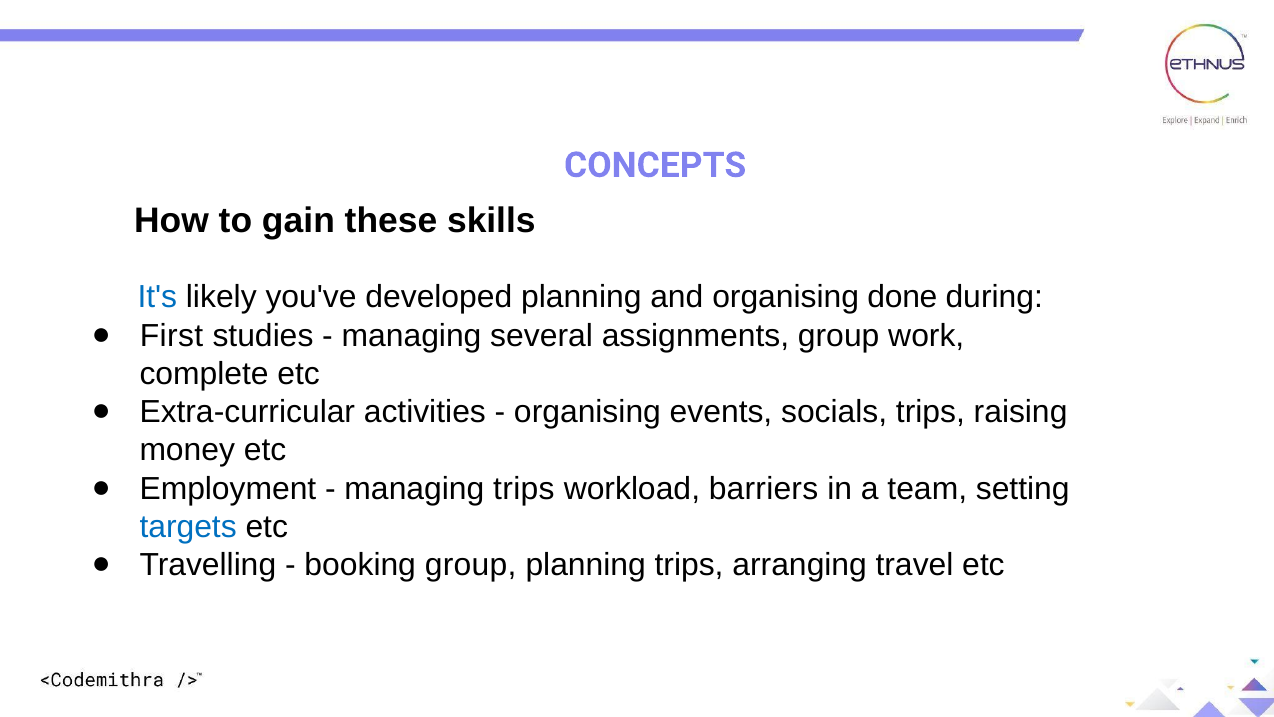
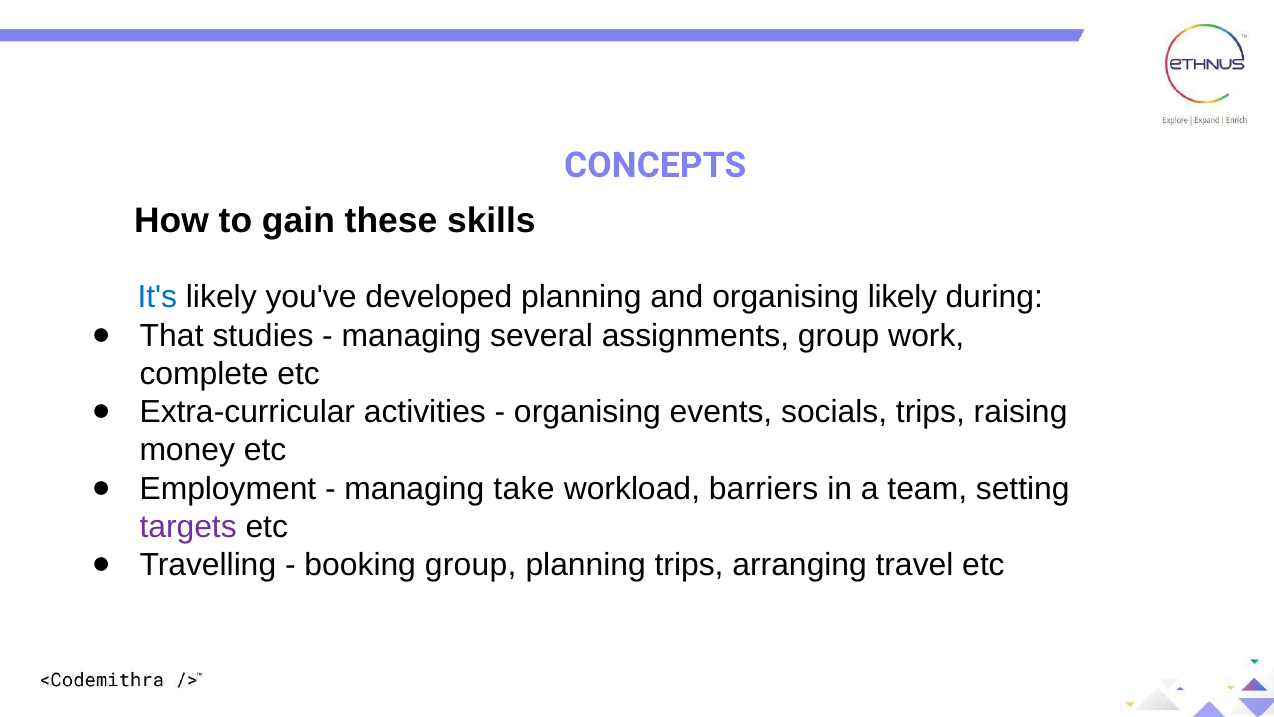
organising done: done -> likely (902, 297)
First: First -> That (172, 335)
managing trips: trips -> take (524, 488)
targets colour: blue -> purple (188, 527)
